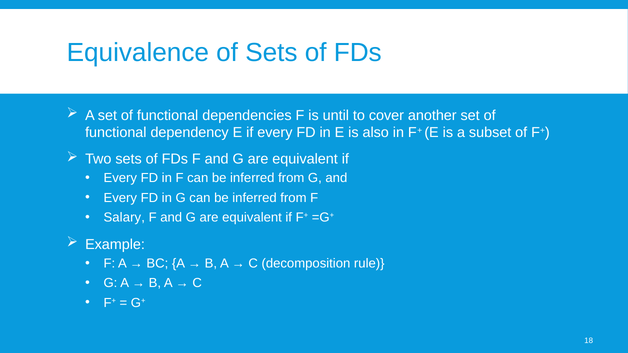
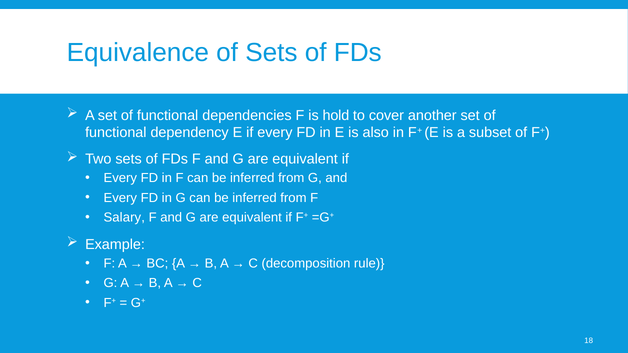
until: until -> hold (336, 116)
